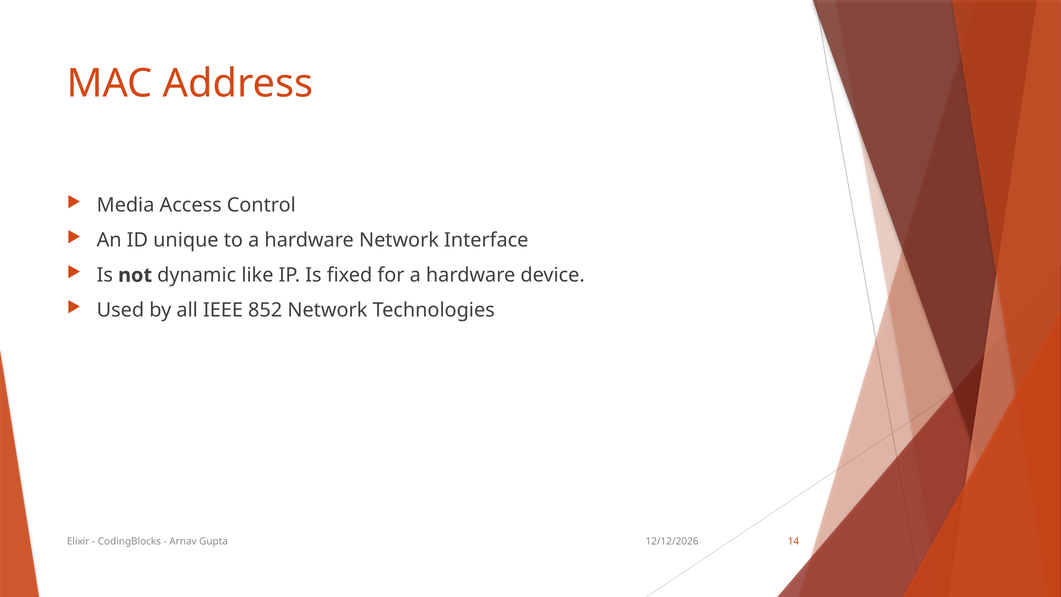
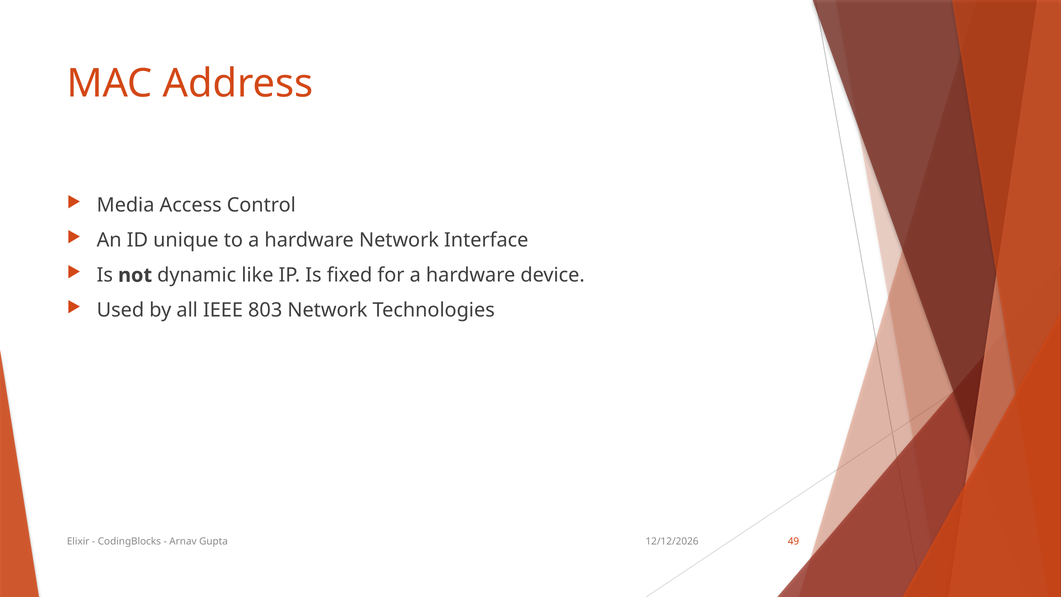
852: 852 -> 803 (265, 310)
14: 14 -> 49 (793, 542)
